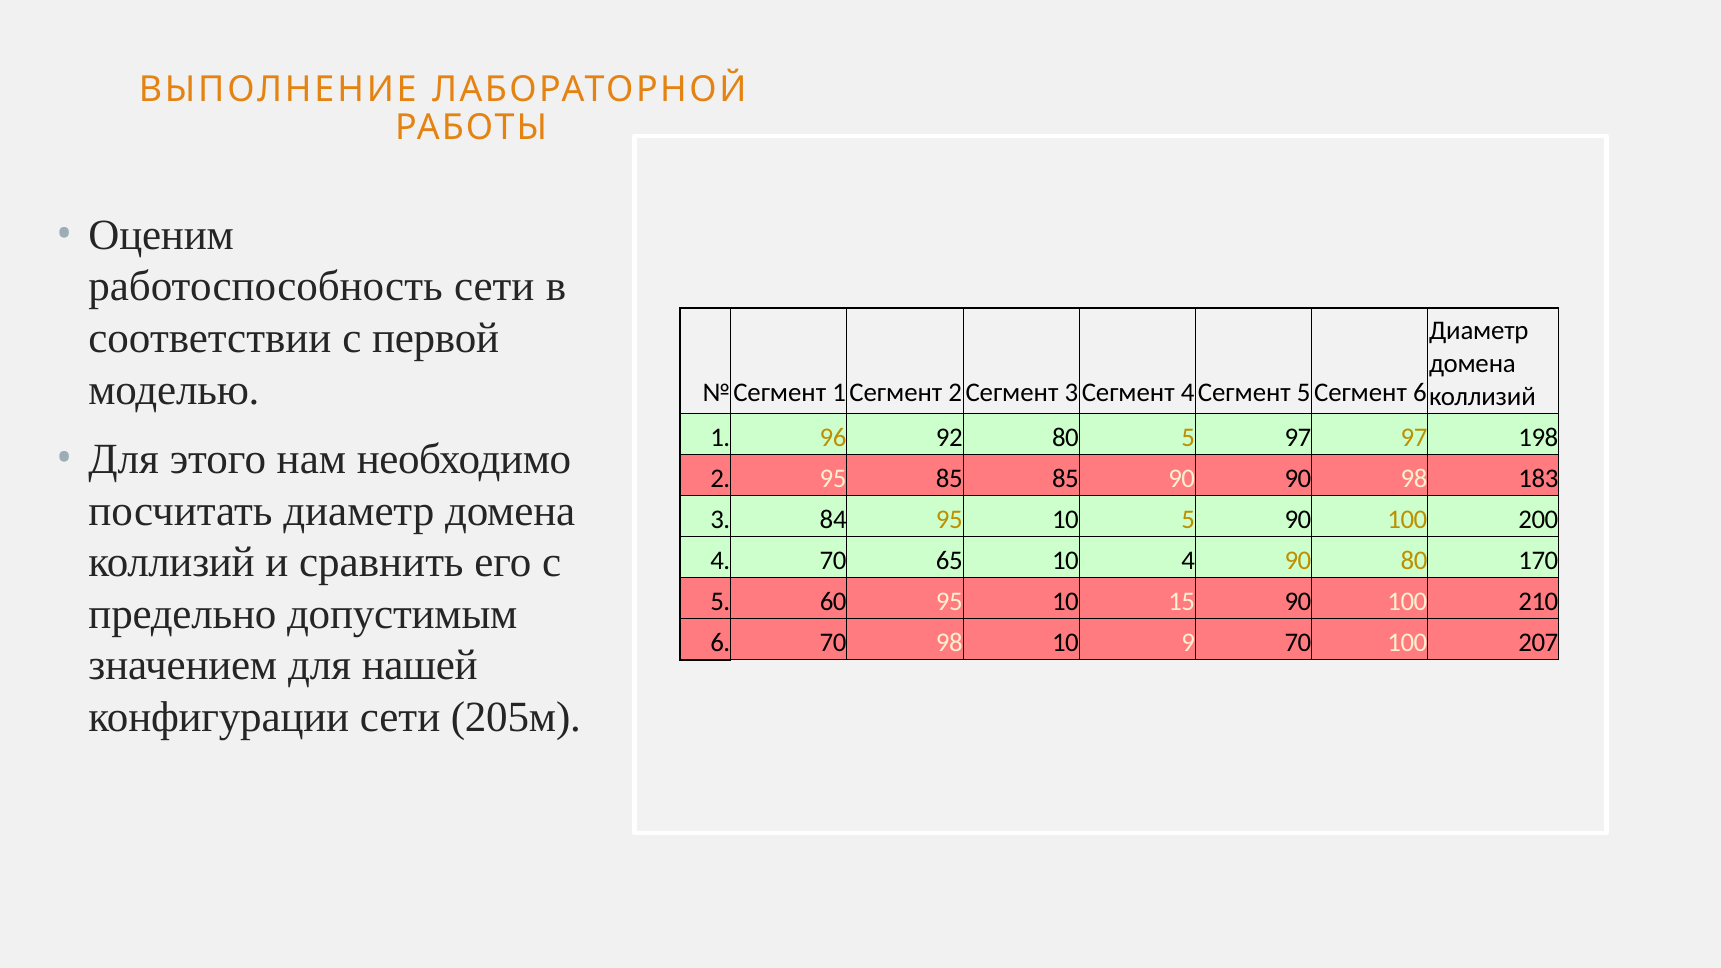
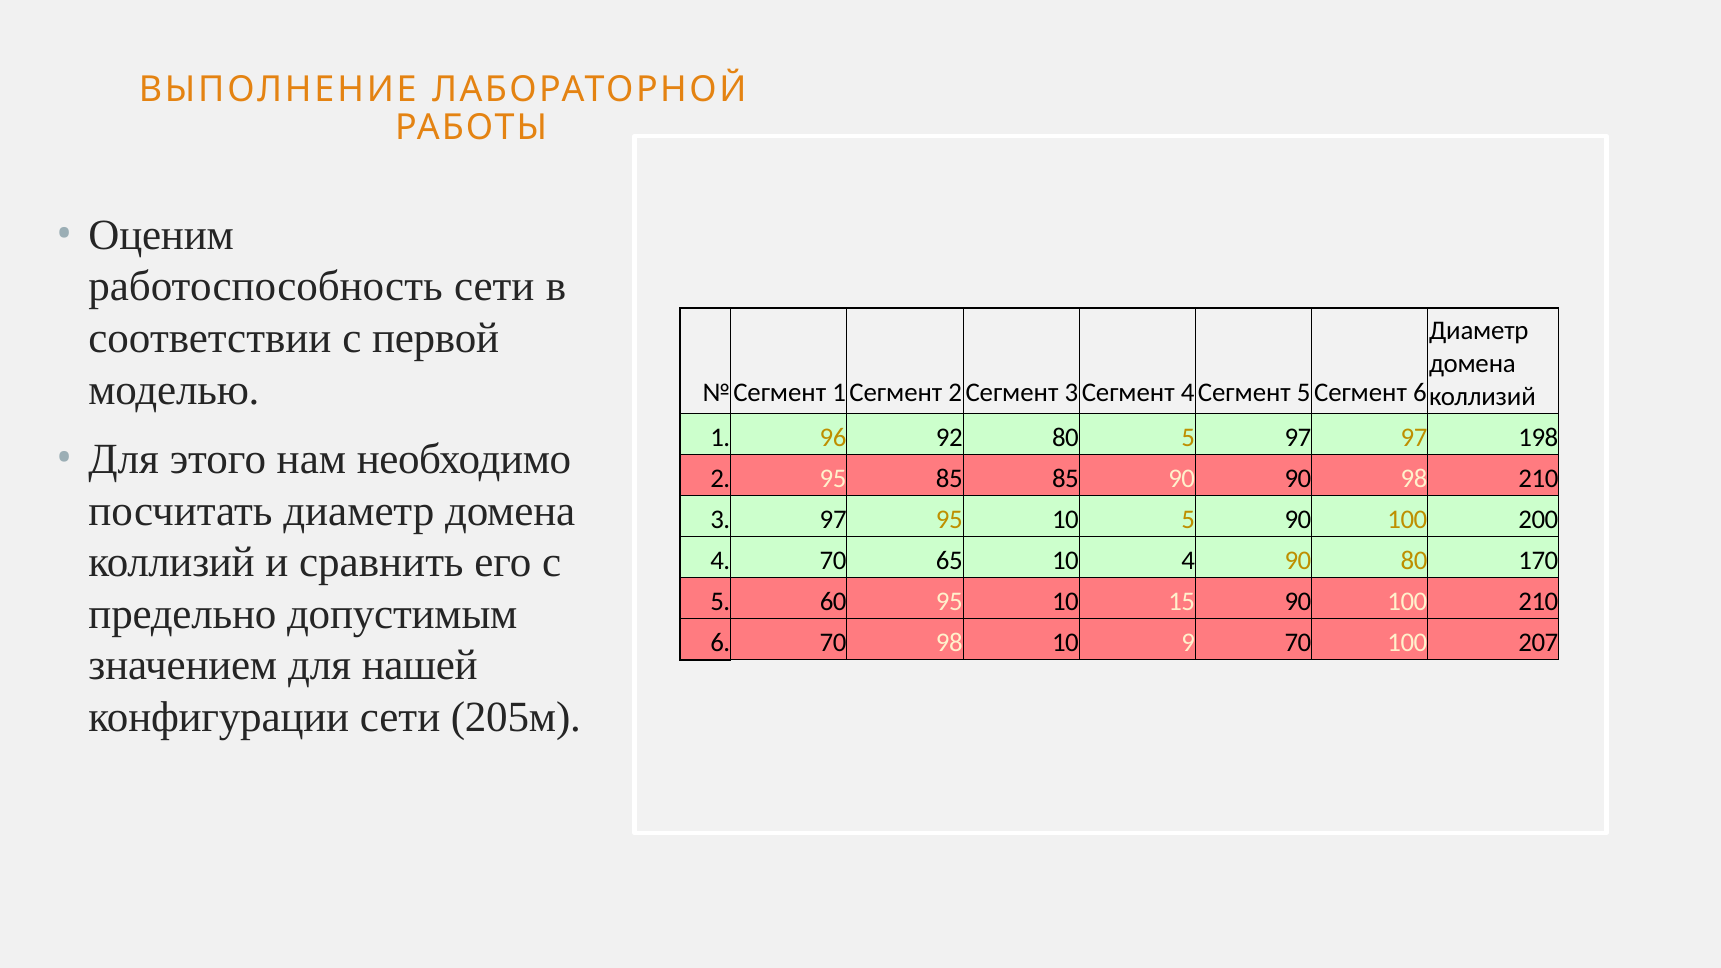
98 183: 183 -> 210 (1538, 478)
3 84: 84 -> 97 (833, 519)
